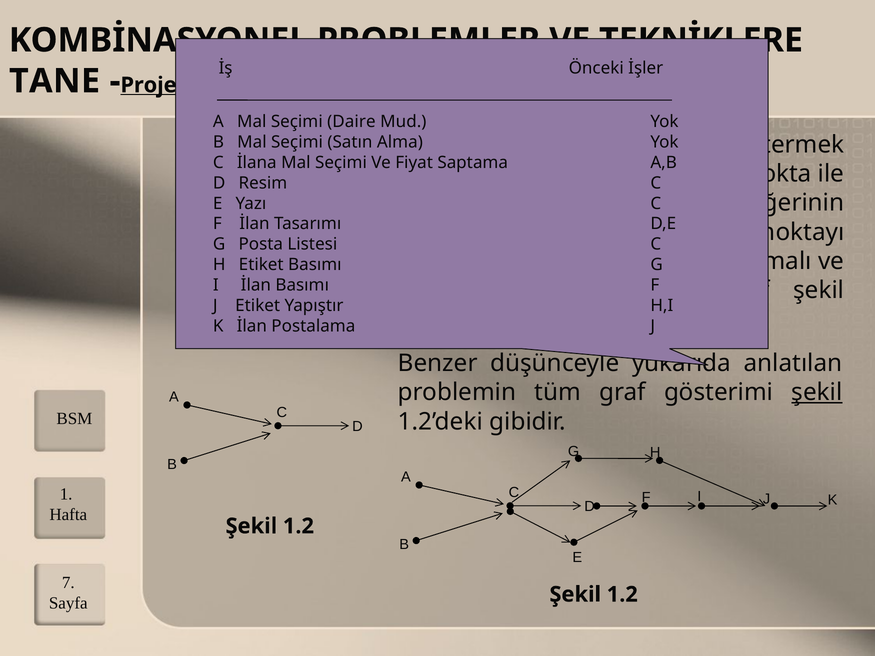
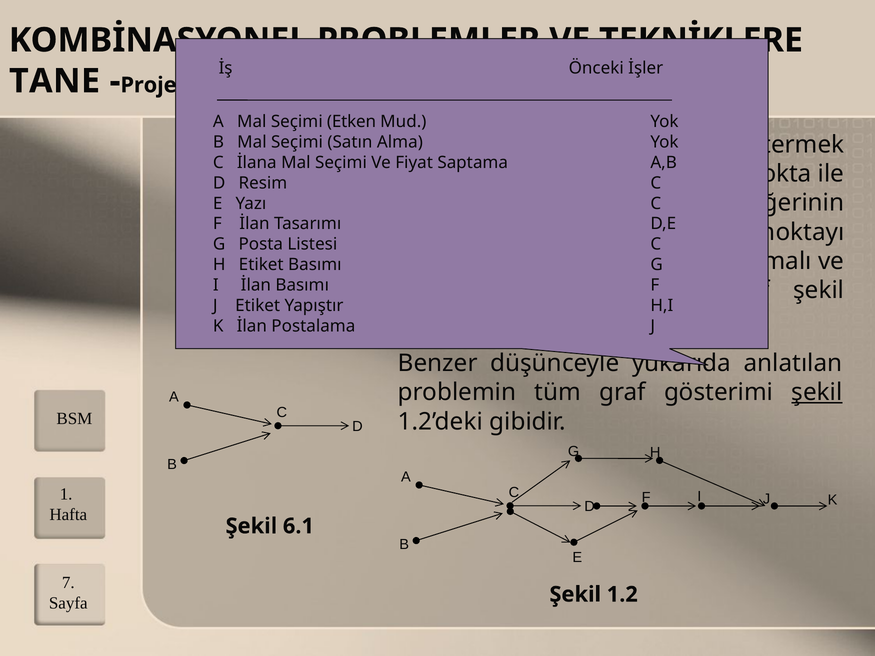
Proje underline: present -> none (149, 85)
Daire: Daire -> Etken (352, 122)
1.2: 1.2 -> 6.1 (298, 526)
